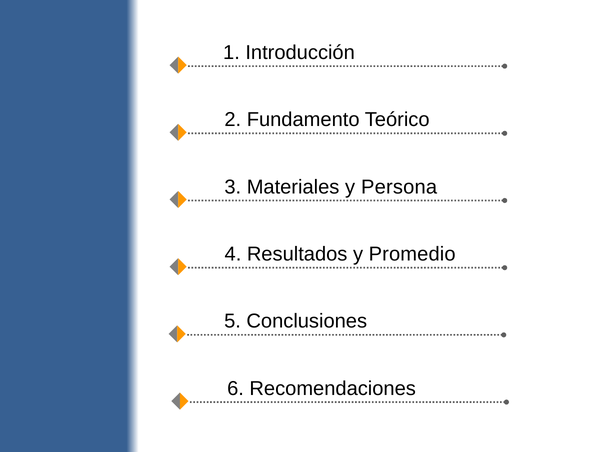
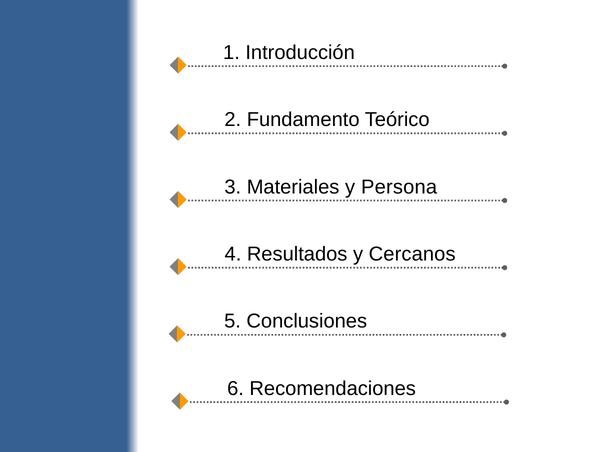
Promedio: Promedio -> Cercanos (412, 254)
